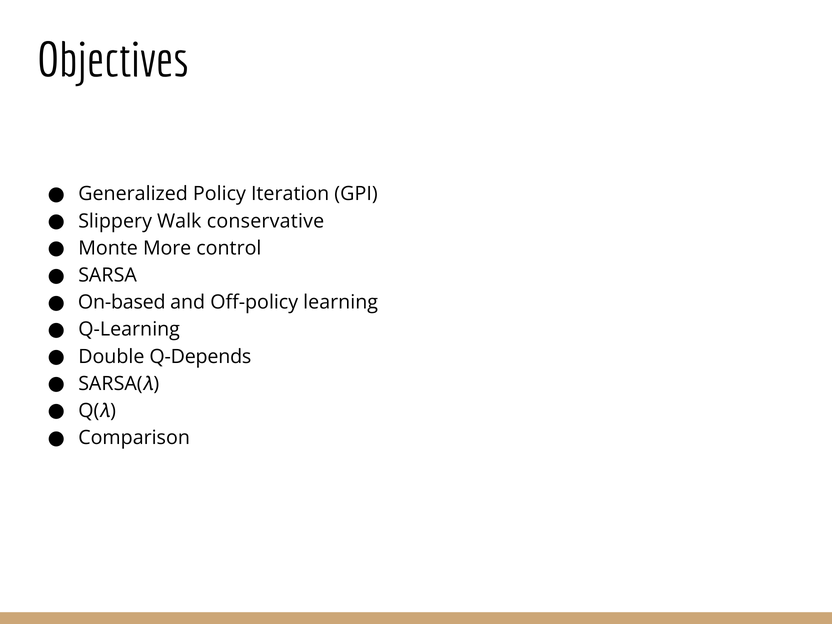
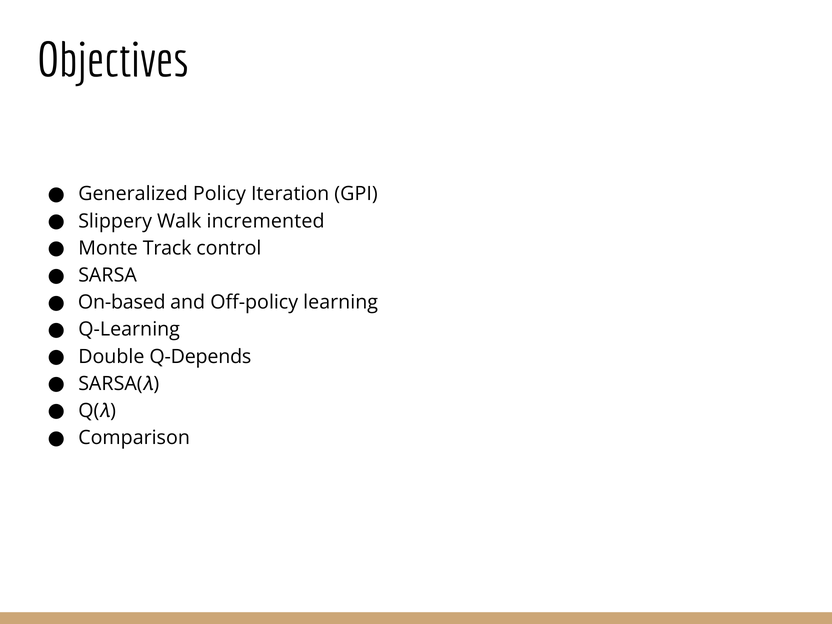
conservative: conservative -> incremented (266, 221)
More: More -> Track (167, 248)
